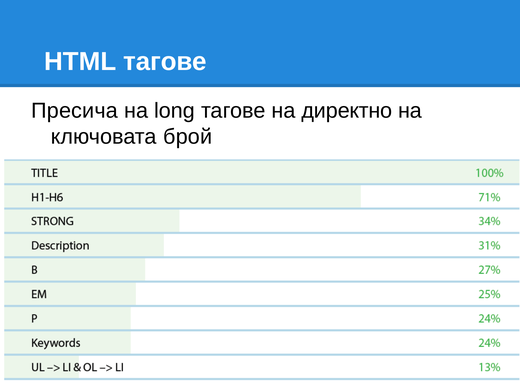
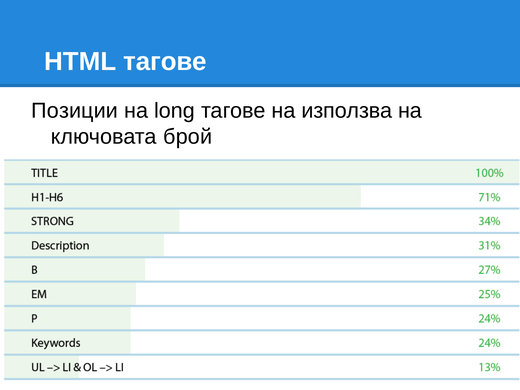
Пресича: Пресича -> Позиции (75, 111)
директно: директно -> използва (347, 111)
